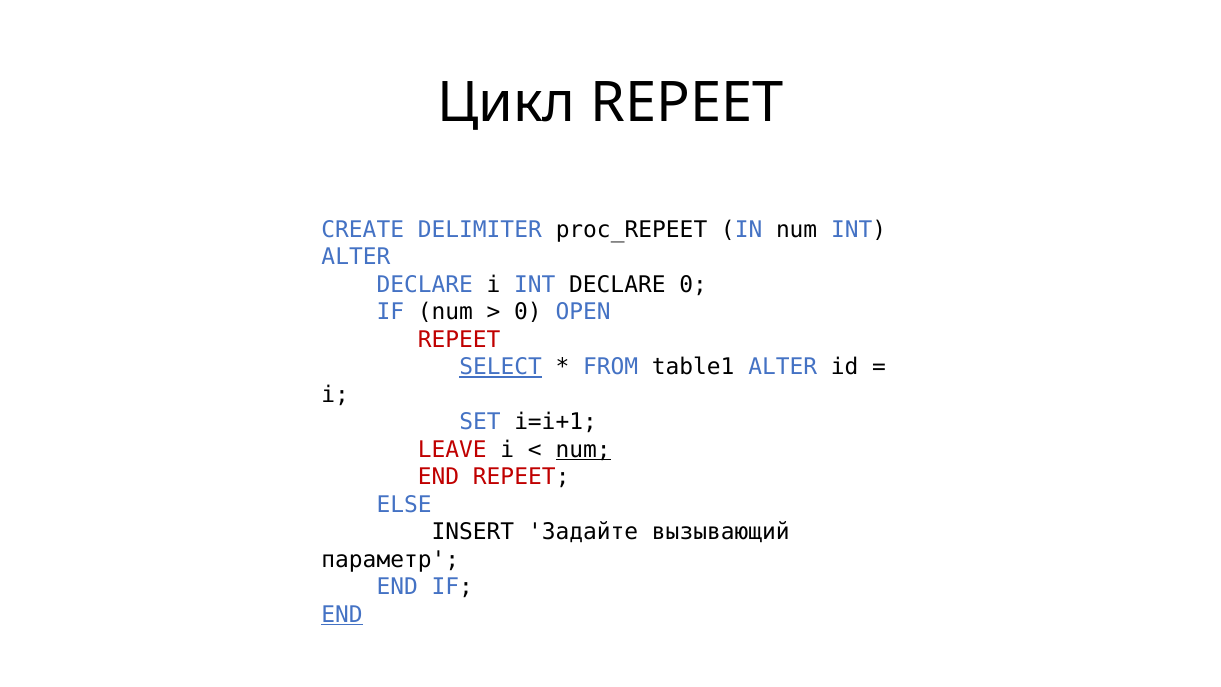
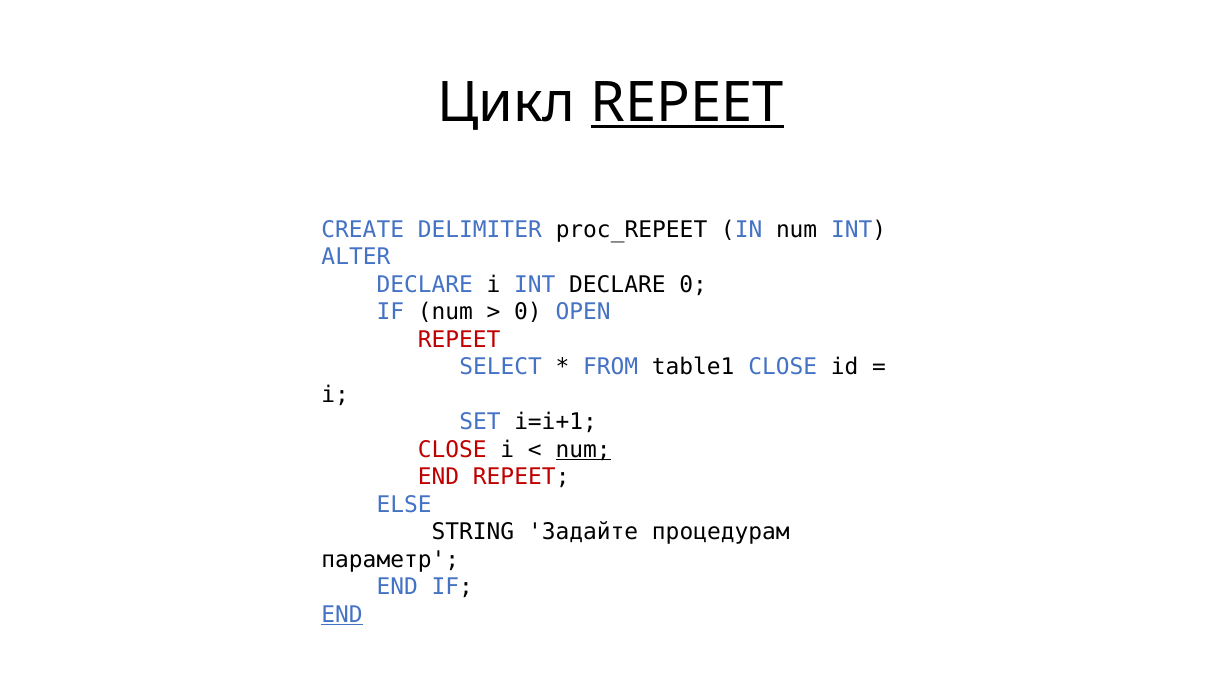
REPEET underline: none -> present (687, 103)
SELECT underline: present -> none (501, 367)
table1 ALTER: ALTER -> CLOSE (783, 367)
LEAVE: LEAVE -> CLOSE (452, 450)
INSERT: INSERT -> STRING (473, 532)
вызывающий: вызывающий -> процедурам (721, 532)
